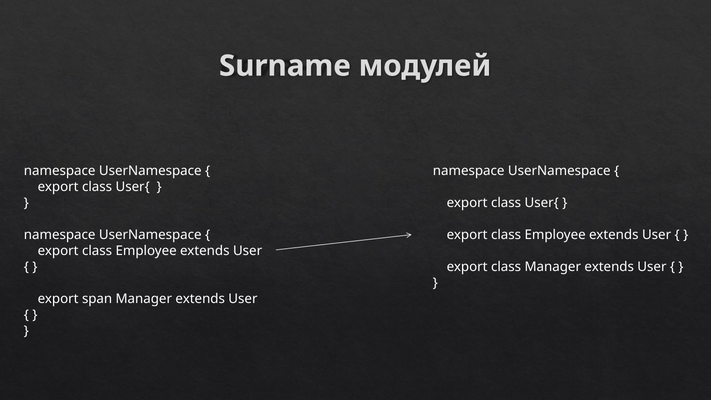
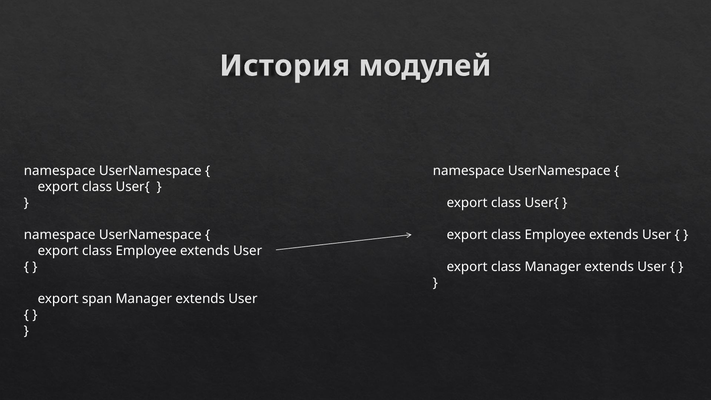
Surname: Surname -> История (285, 66)
